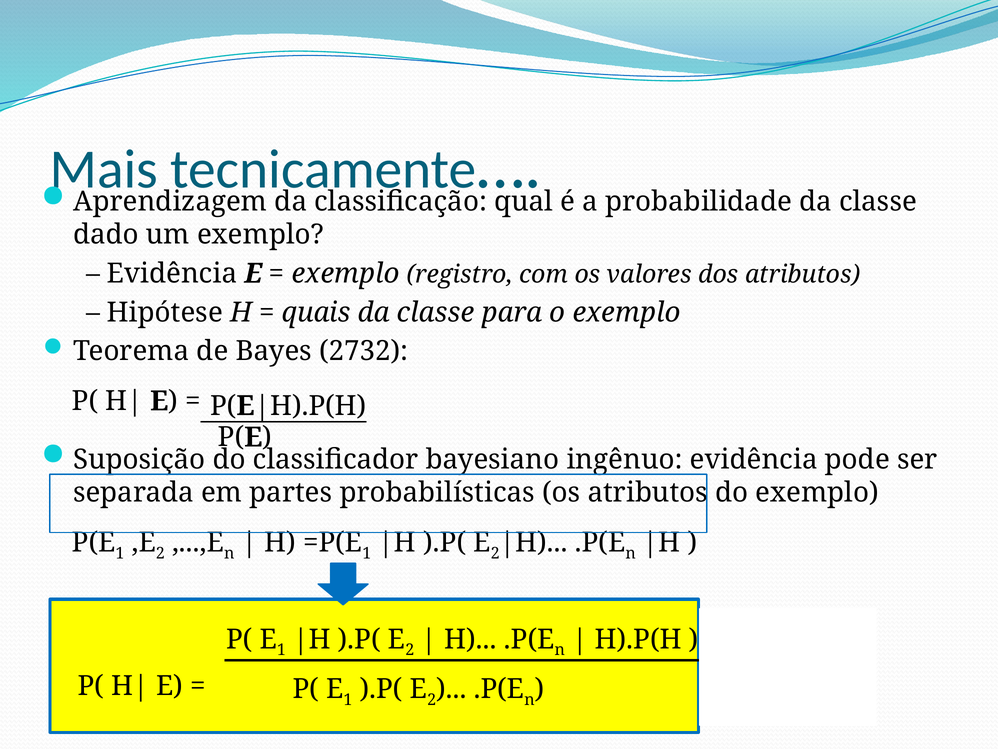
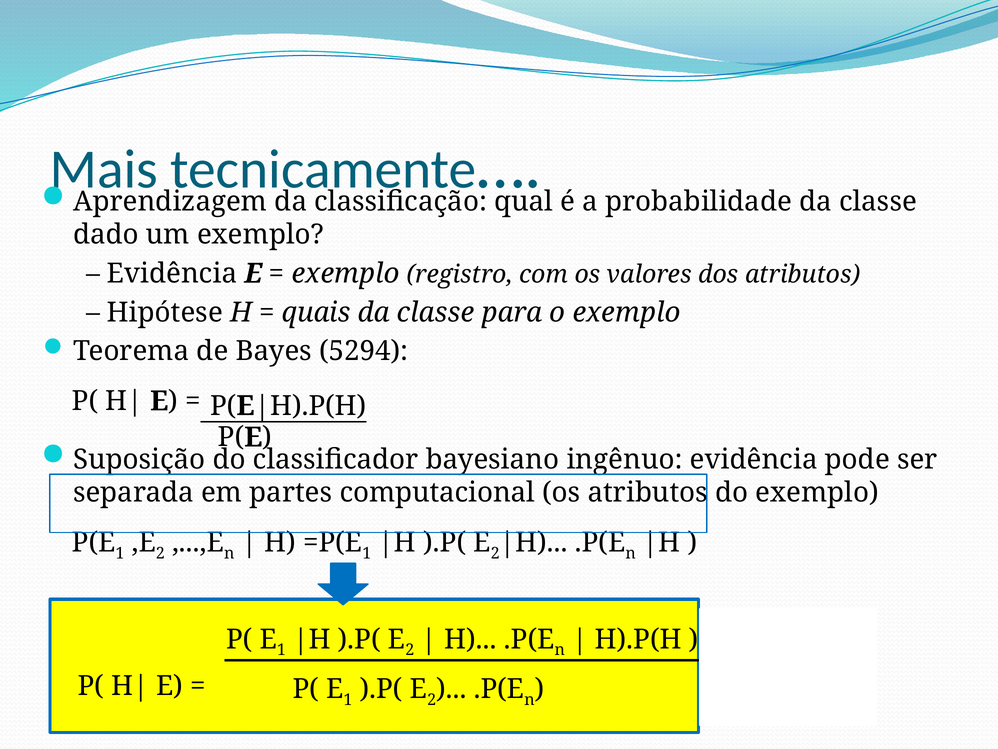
2732: 2732 -> 5294 (364, 351)
probabilísticas: probabilísticas -> computacional (437, 492)
